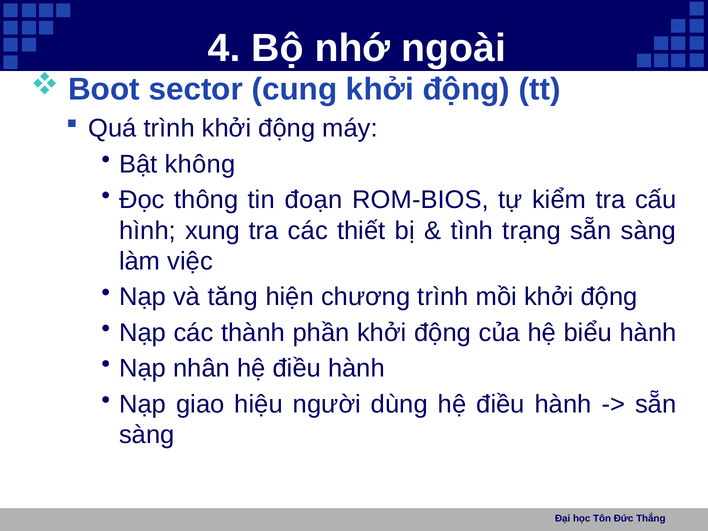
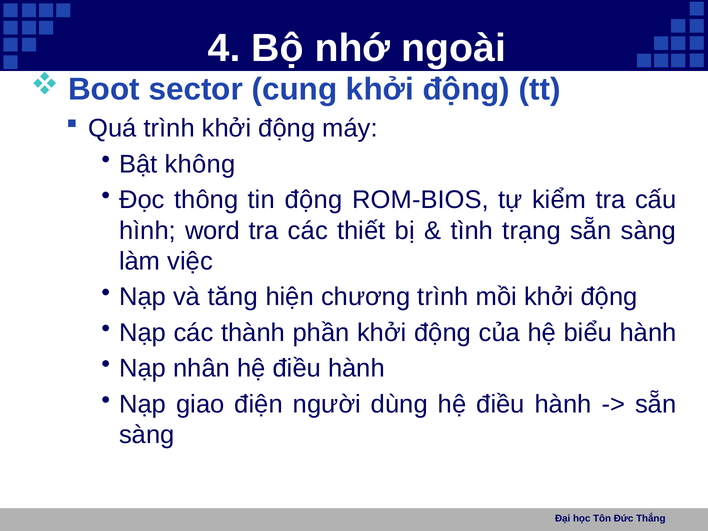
tin đoạn: đoạn -> động (313, 200)
xung: xung -> word (212, 231)
hiệu: hiệu -> điện (259, 404)
